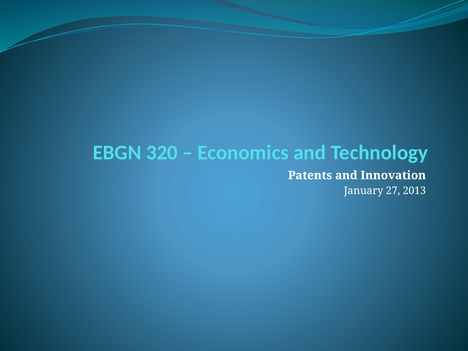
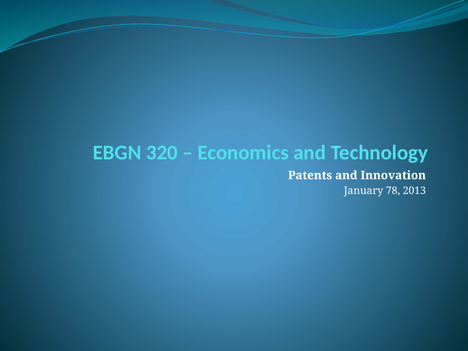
27: 27 -> 78 (393, 191)
